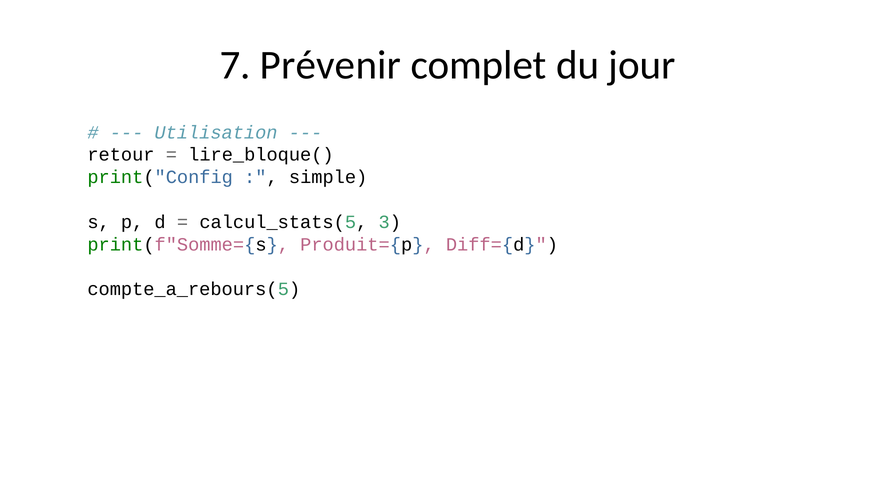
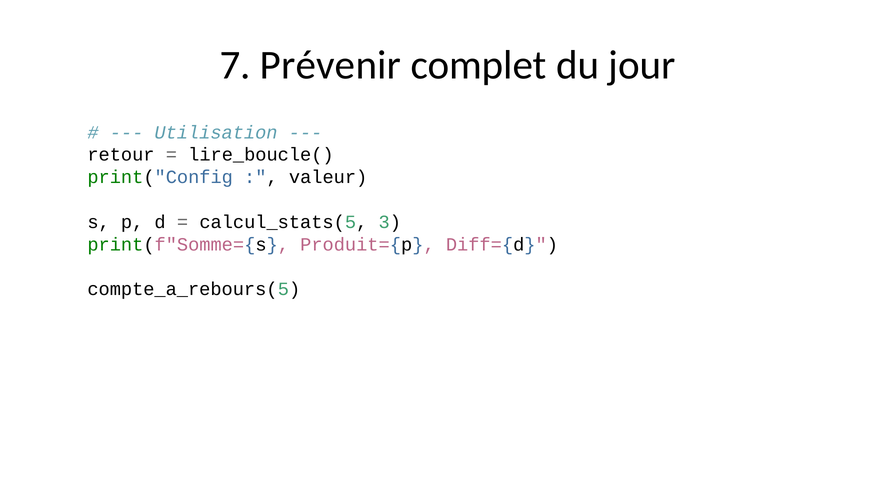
lire_bloque(: lire_bloque( -> lire_boucle( (261, 155)
simple: simple -> valeur (328, 177)
